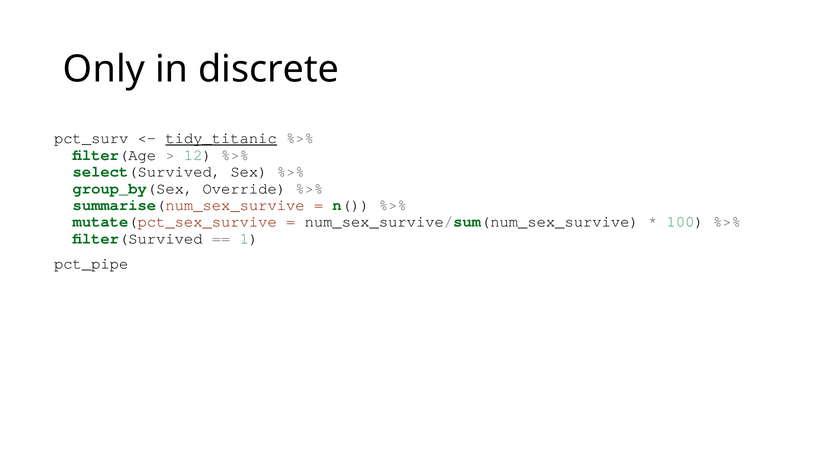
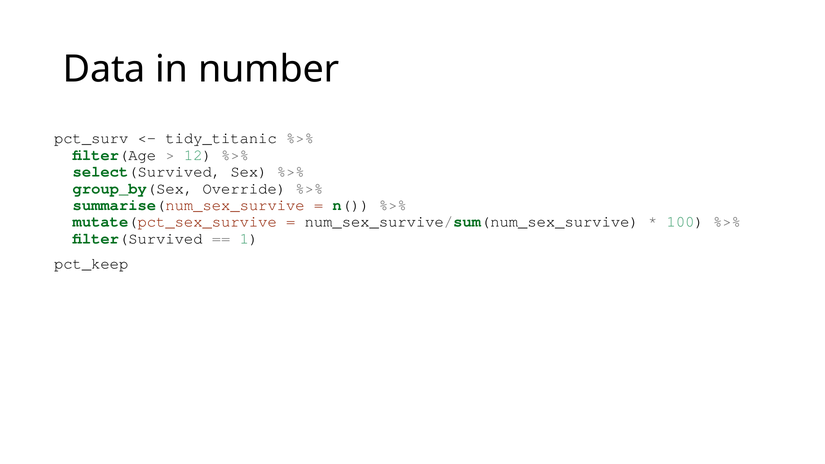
Only: Only -> Data (104, 69)
discrete: discrete -> number (269, 69)
tidy_titanic underline: present -> none (221, 138)
pct_pipe: pct_pipe -> pct_keep (91, 264)
